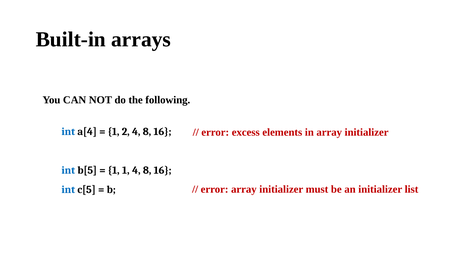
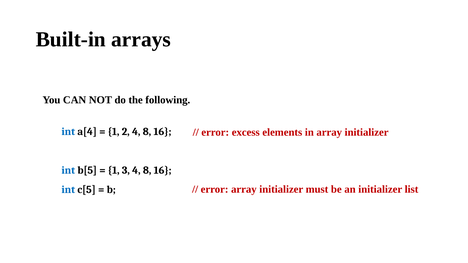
1 1: 1 -> 3 (126, 170)
